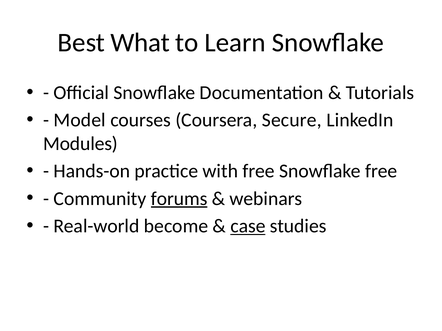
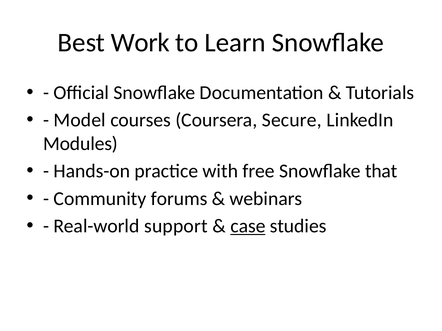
What: What -> Work (140, 43)
Snowflake free: free -> that (381, 171)
forums underline: present -> none (179, 199)
become: become -> support (176, 226)
